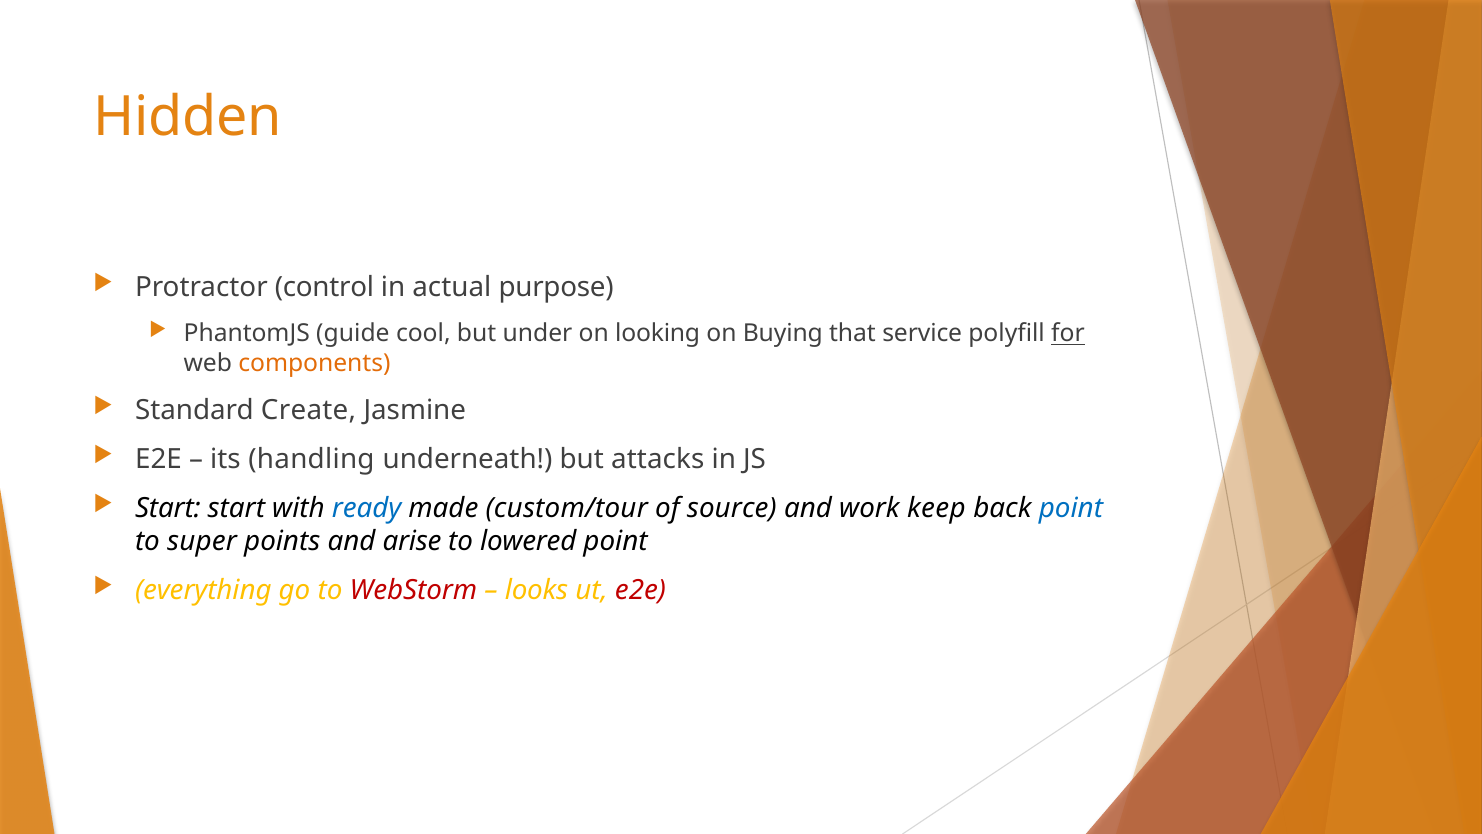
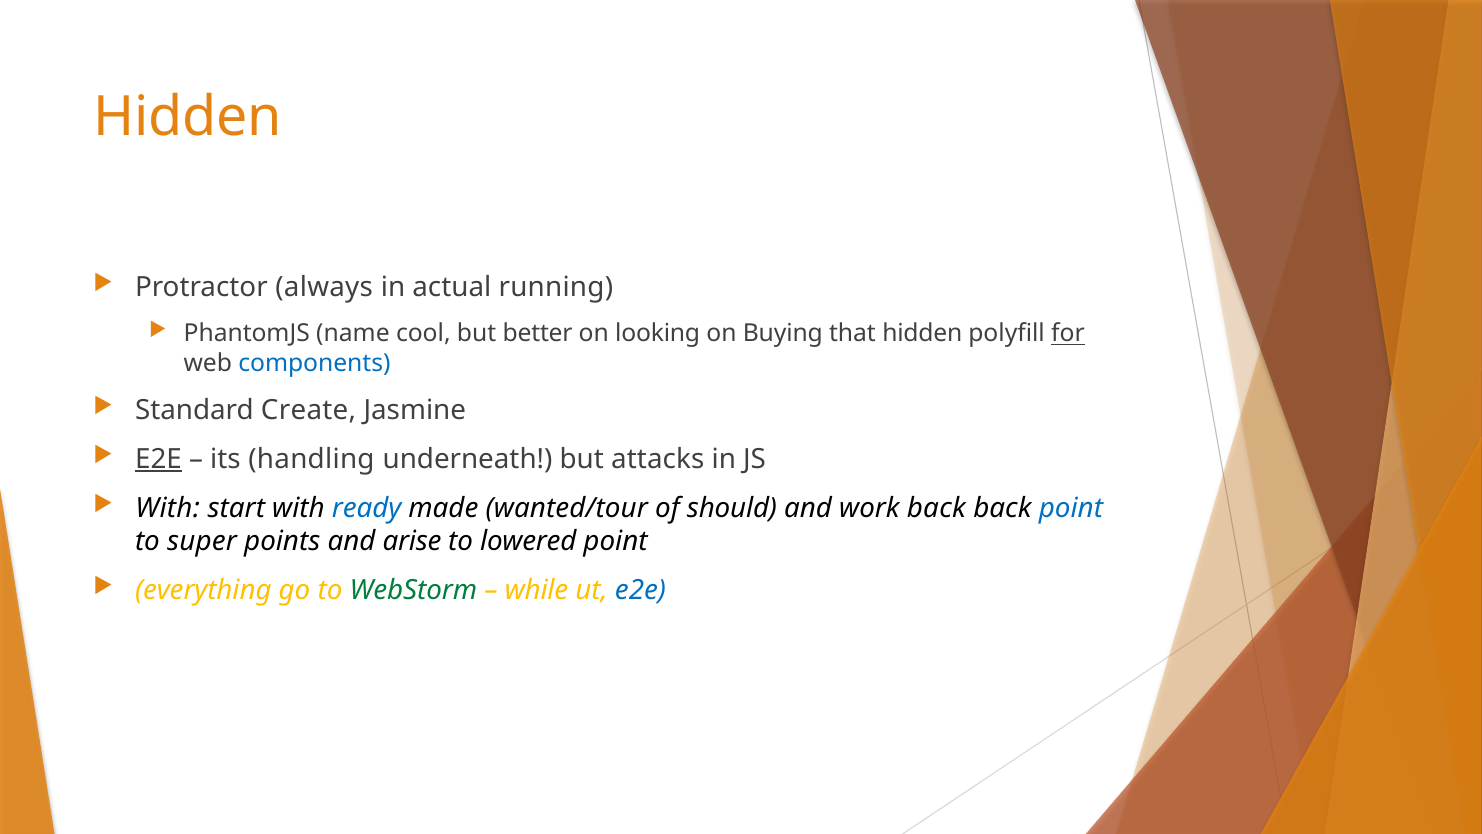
control: control -> always (324, 287)
purpose: purpose -> running (556, 287)
guide: guide -> name (353, 334)
under: under -> better (538, 334)
that service: service -> hidden (922, 334)
components colour: orange -> blue (314, 363)
E2E underline: none -> present (158, 459)
Start: Start -> With (168, 508)
custom/tour: custom/tour -> wanted/tour (567, 508)
source: source -> should (732, 508)
work keep: keep -> back (936, 508)
WebStorm colour: red -> green (413, 590)
looks: looks -> while (537, 590)
e2e colour: red -> blue (640, 590)
